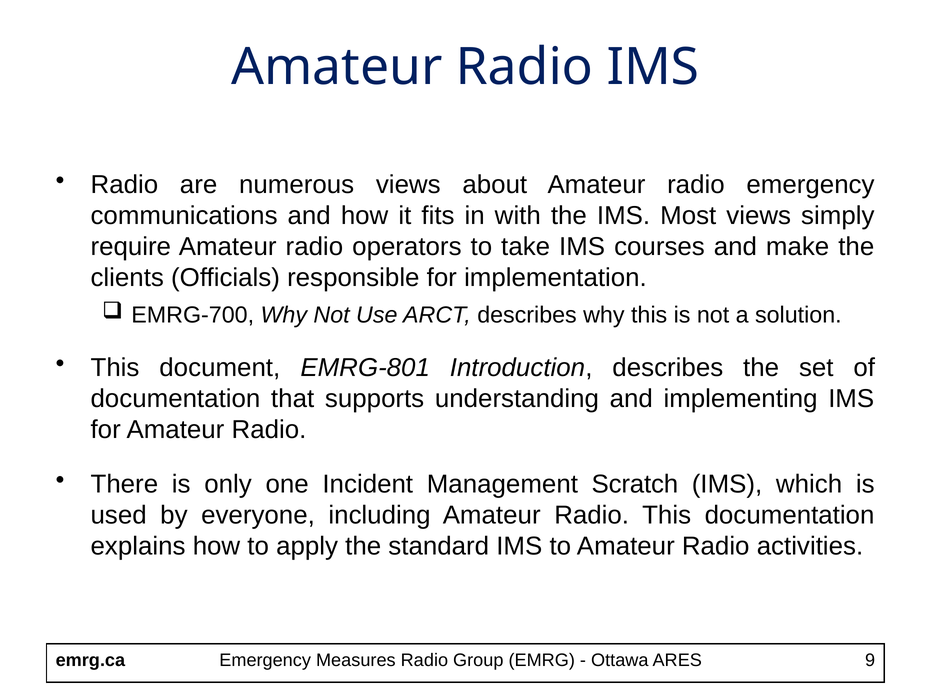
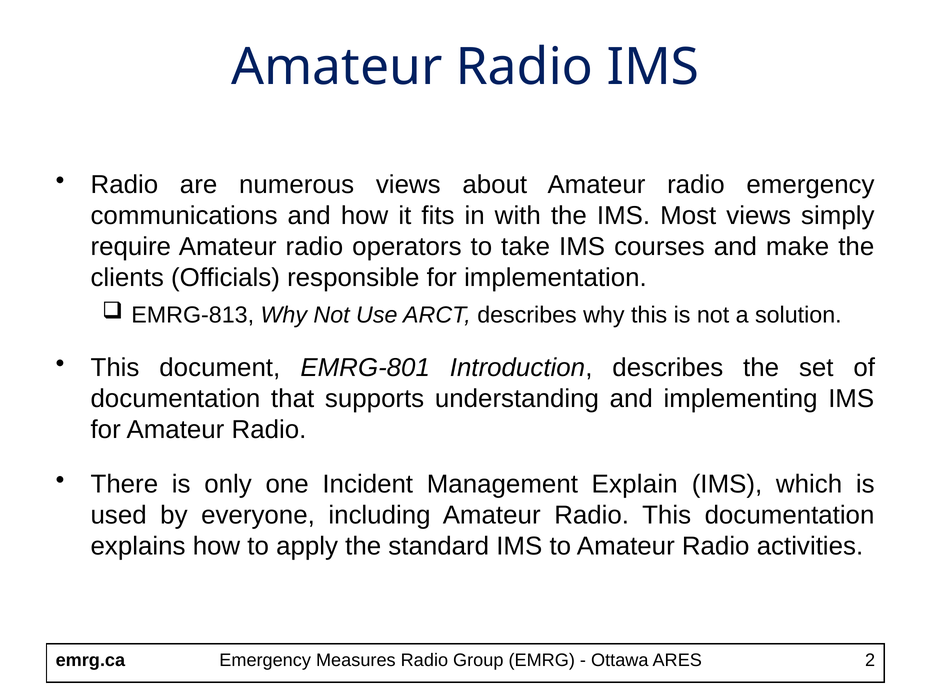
EMRG-700: EMRG-700 -> EMRG-813 (193, 315)
Scratch: Scratch -> Explain (635, 484)
9: 9 -> 2 (870, 661)
